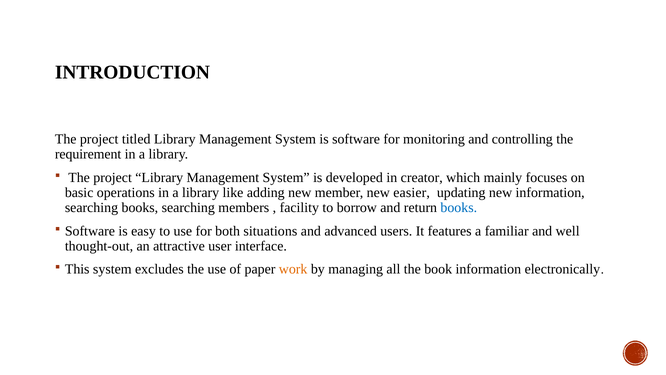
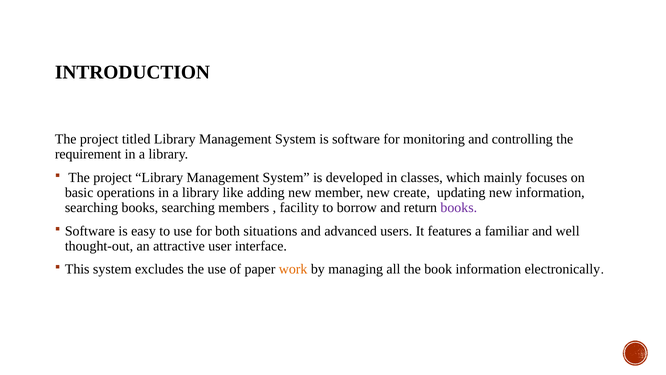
creator: creator -> classes (422, 177)
easier: easier -> create (412, 192)
books colour: blue -> purple (459, 207)
